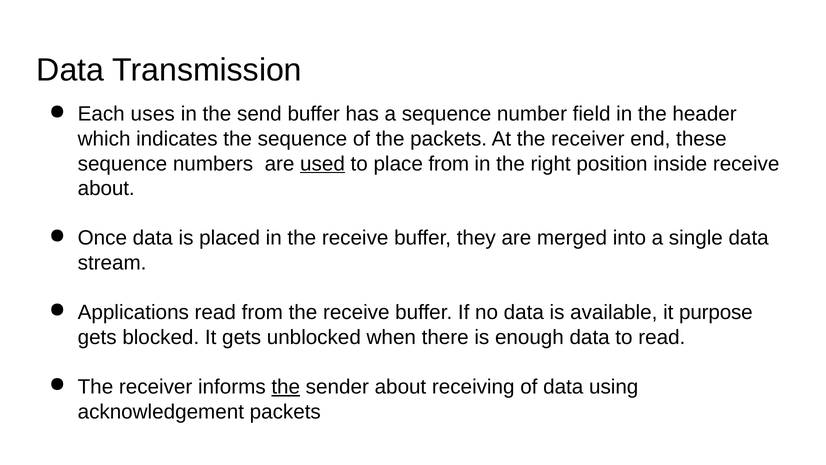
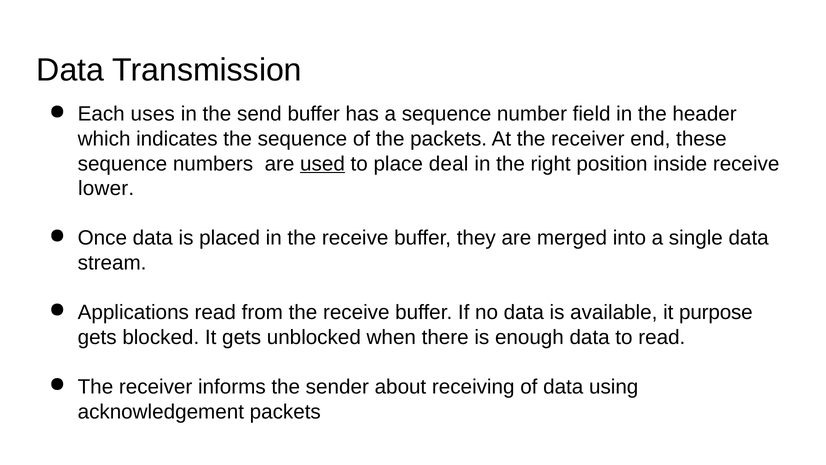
place from: from -> deal (449, 164)
about: about -> lower (106, 188)
the underline: present -> none (286, 387)
